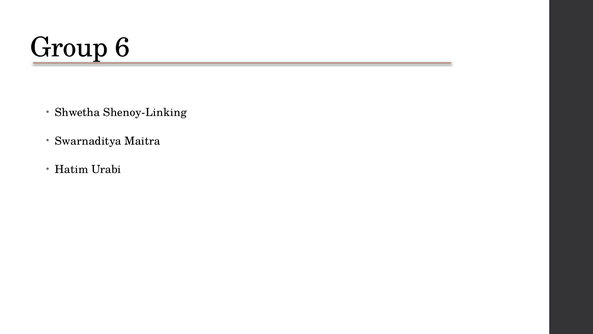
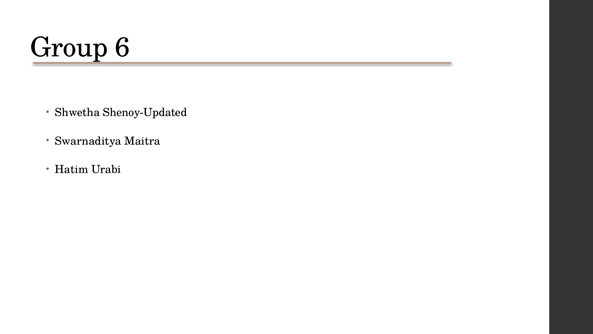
Shenoy-Linking: Shenoy-Linking -> Shenoy-Updated (145, 112)
